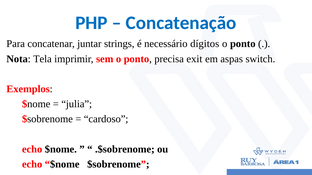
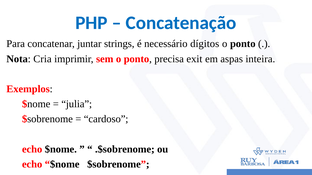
Tela: Tela -> Cria (42, 59)
switch: switch -> inteira (260, 59)
